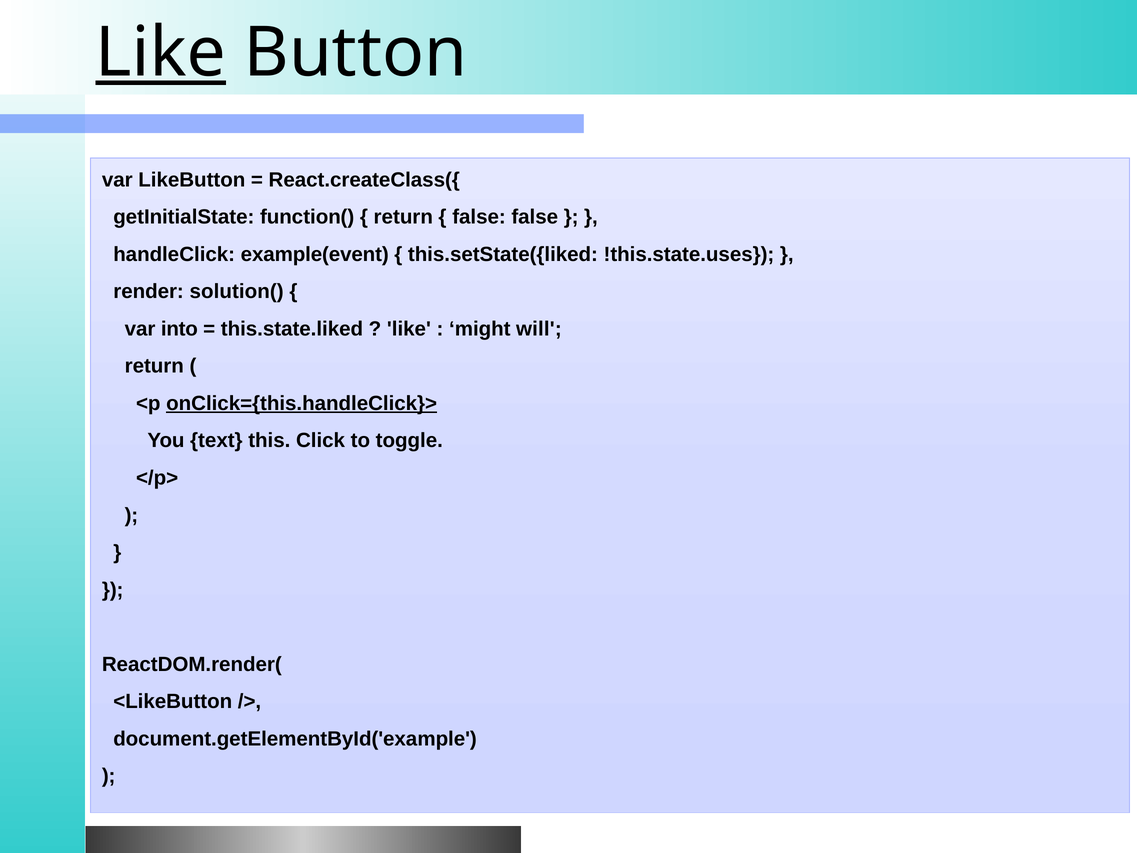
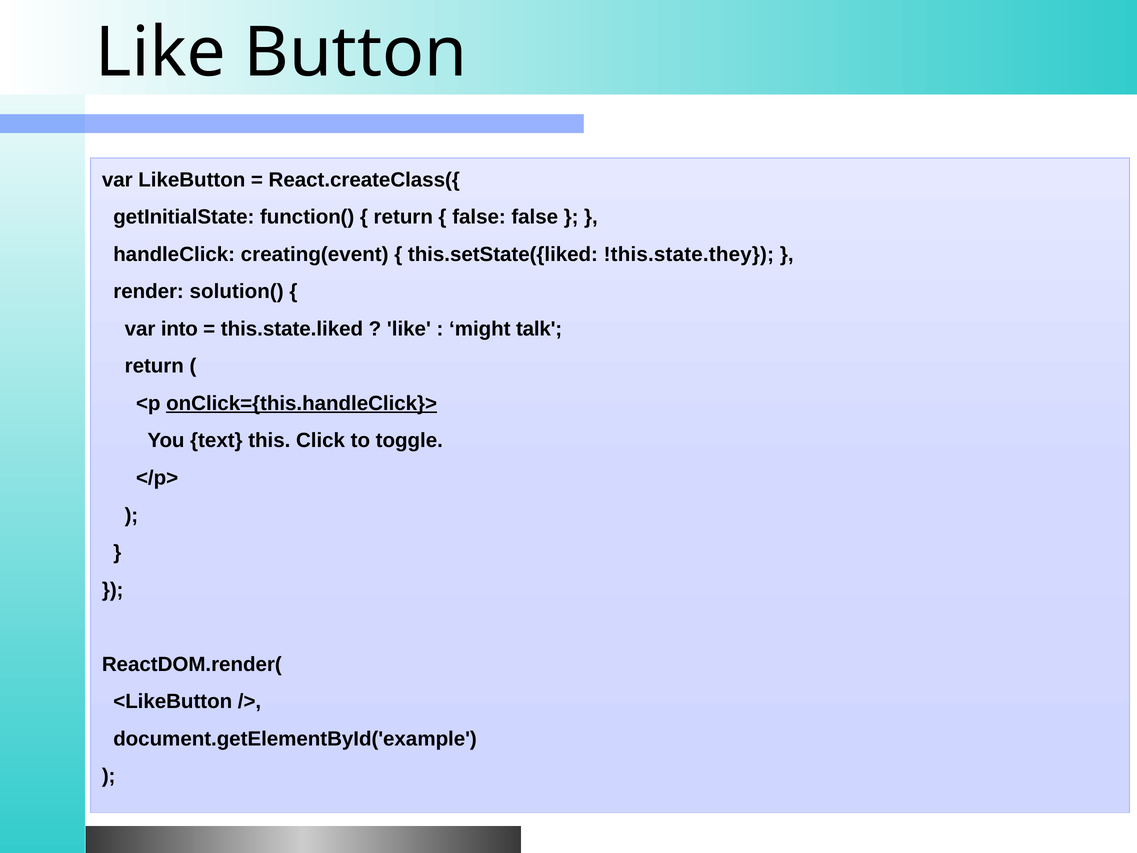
Like underline: present -> none (161, 53)
example(event: example(event -> creating(event (315, 254)
!this.state.uses: !this.state.uses -> !this.state.they (689, 254)
will: will -> talk (539, 329)
